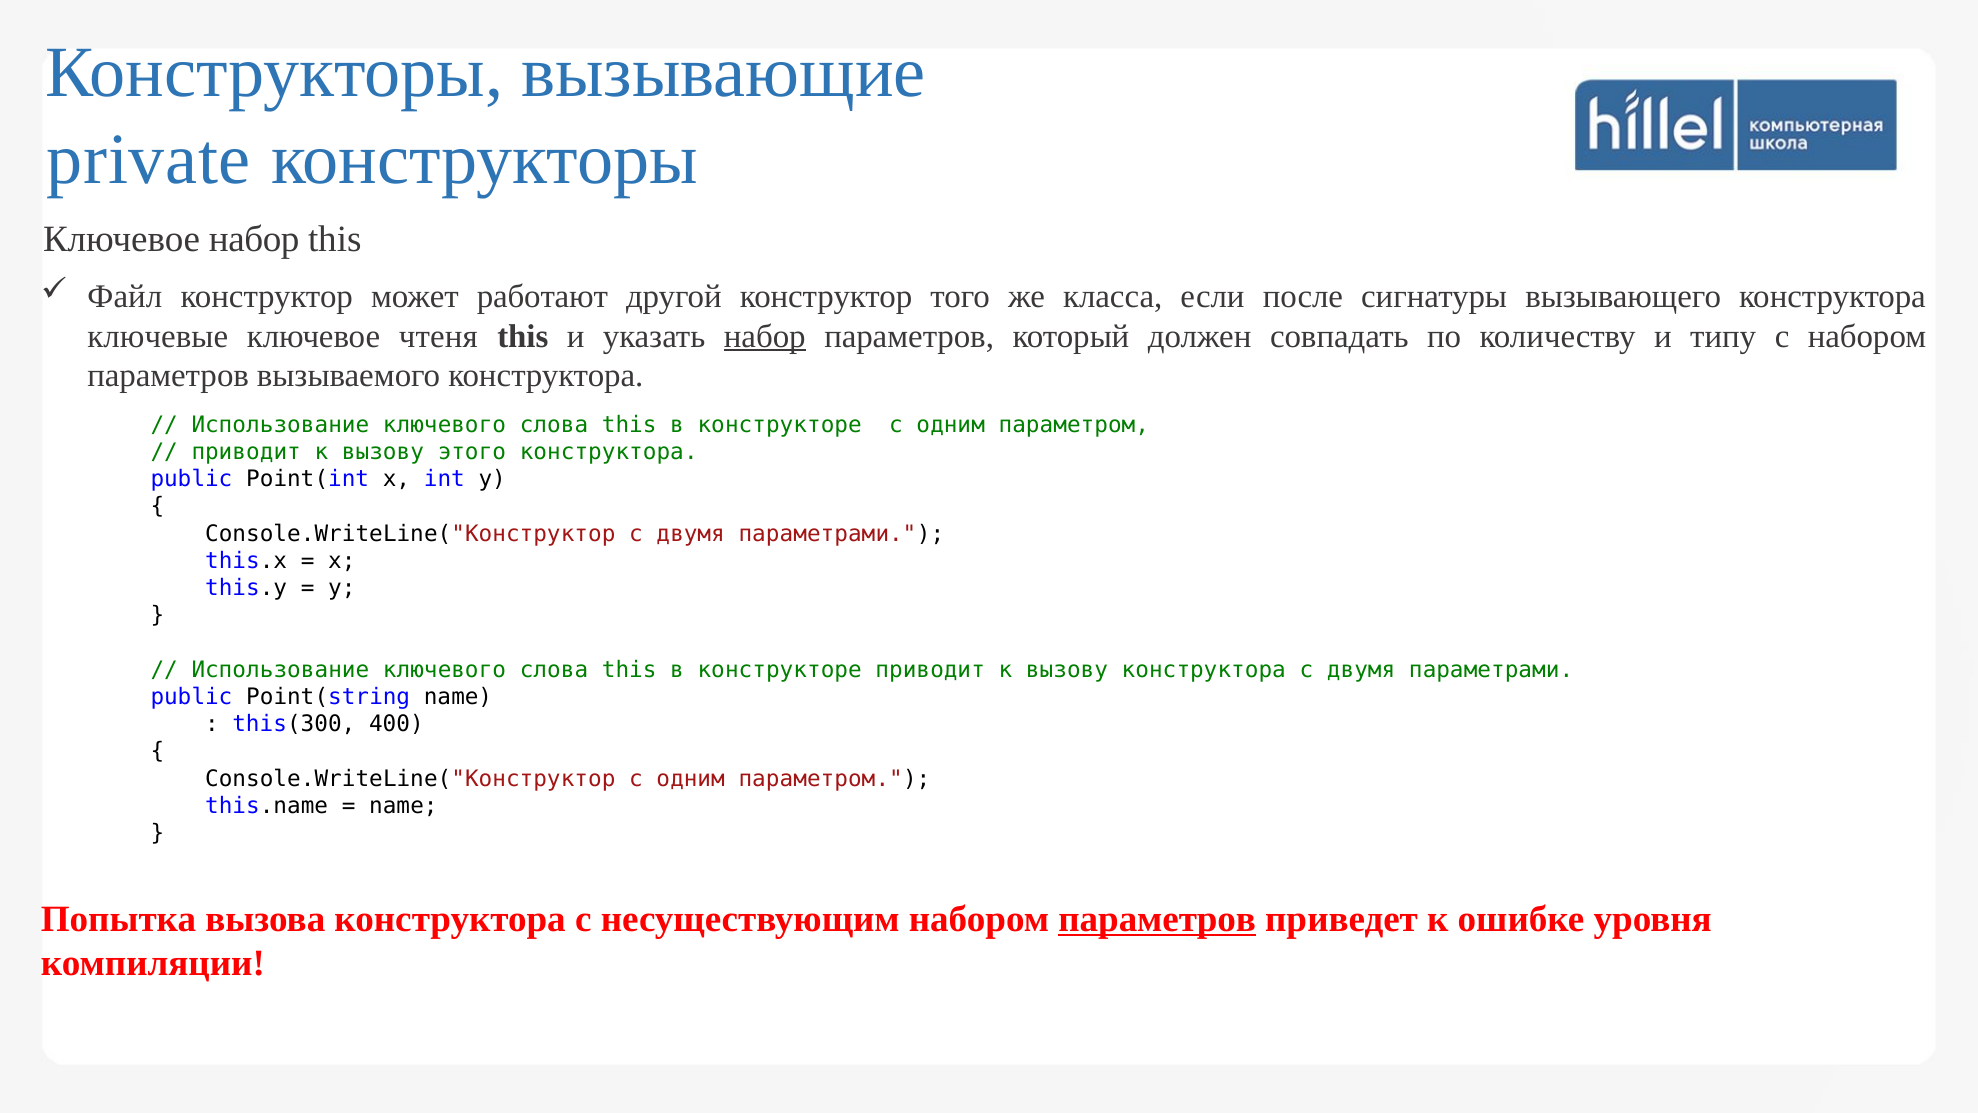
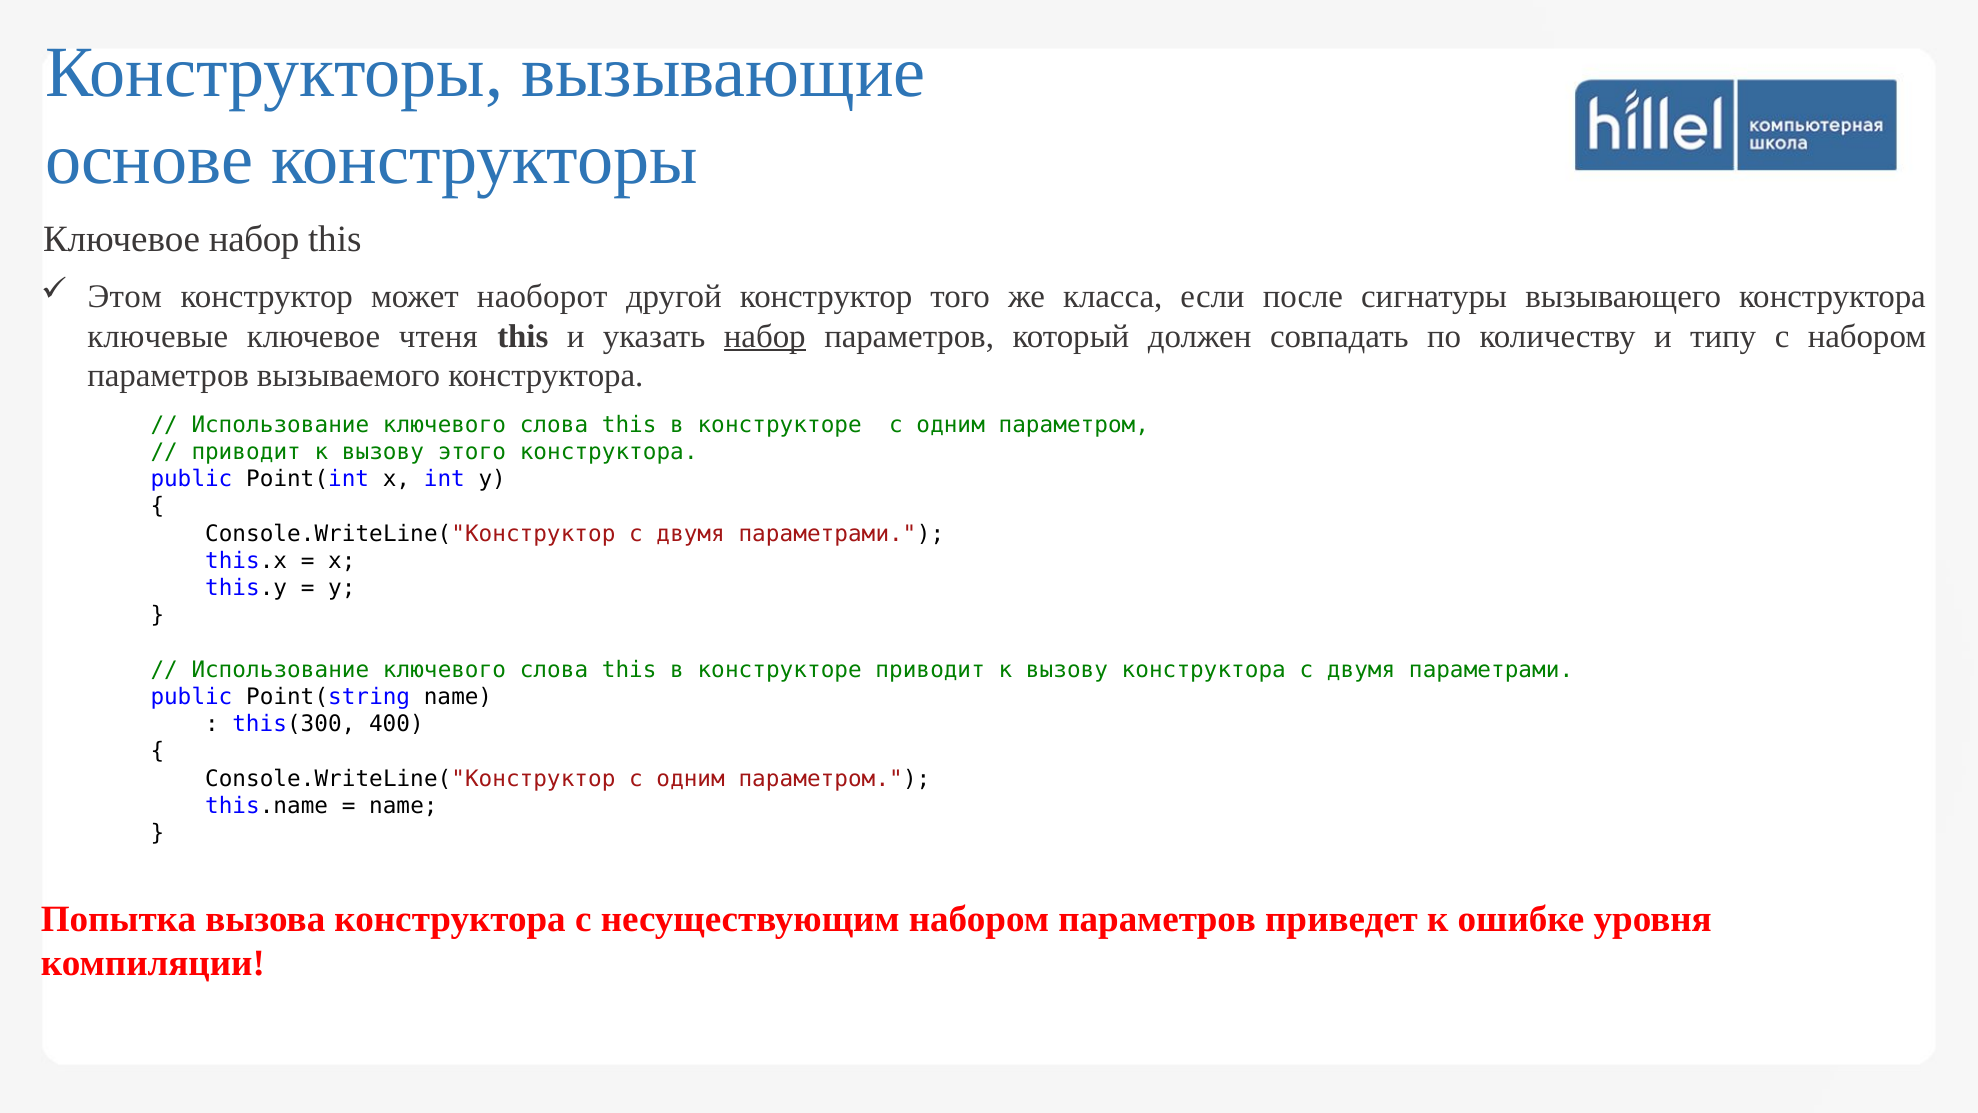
private: private -> основе (149, 160)
Файл: Файл -> Этом (125, 297)
работают: работают -> наоборот (542, 297)
параметров underline: present -> none (1157, 919)
